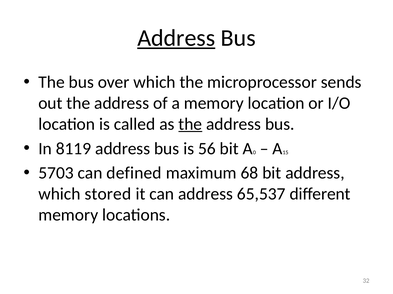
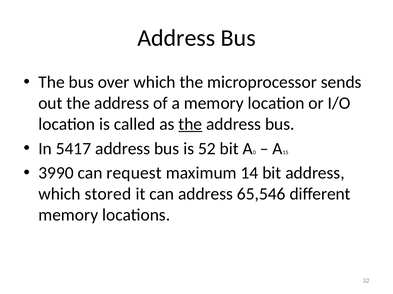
Address underline: present -> none (176, 38)
8119: 8119 -> 5417 (73, 149)
56: 56 -> 52 (207, 149)
5703: 5703 -> 3990 (56, 173)
defined: defined -> request (134, 173)
68: 68 -> 14 (249, 173)
65,537: 65,537 -> 65,546 (261, 194)
